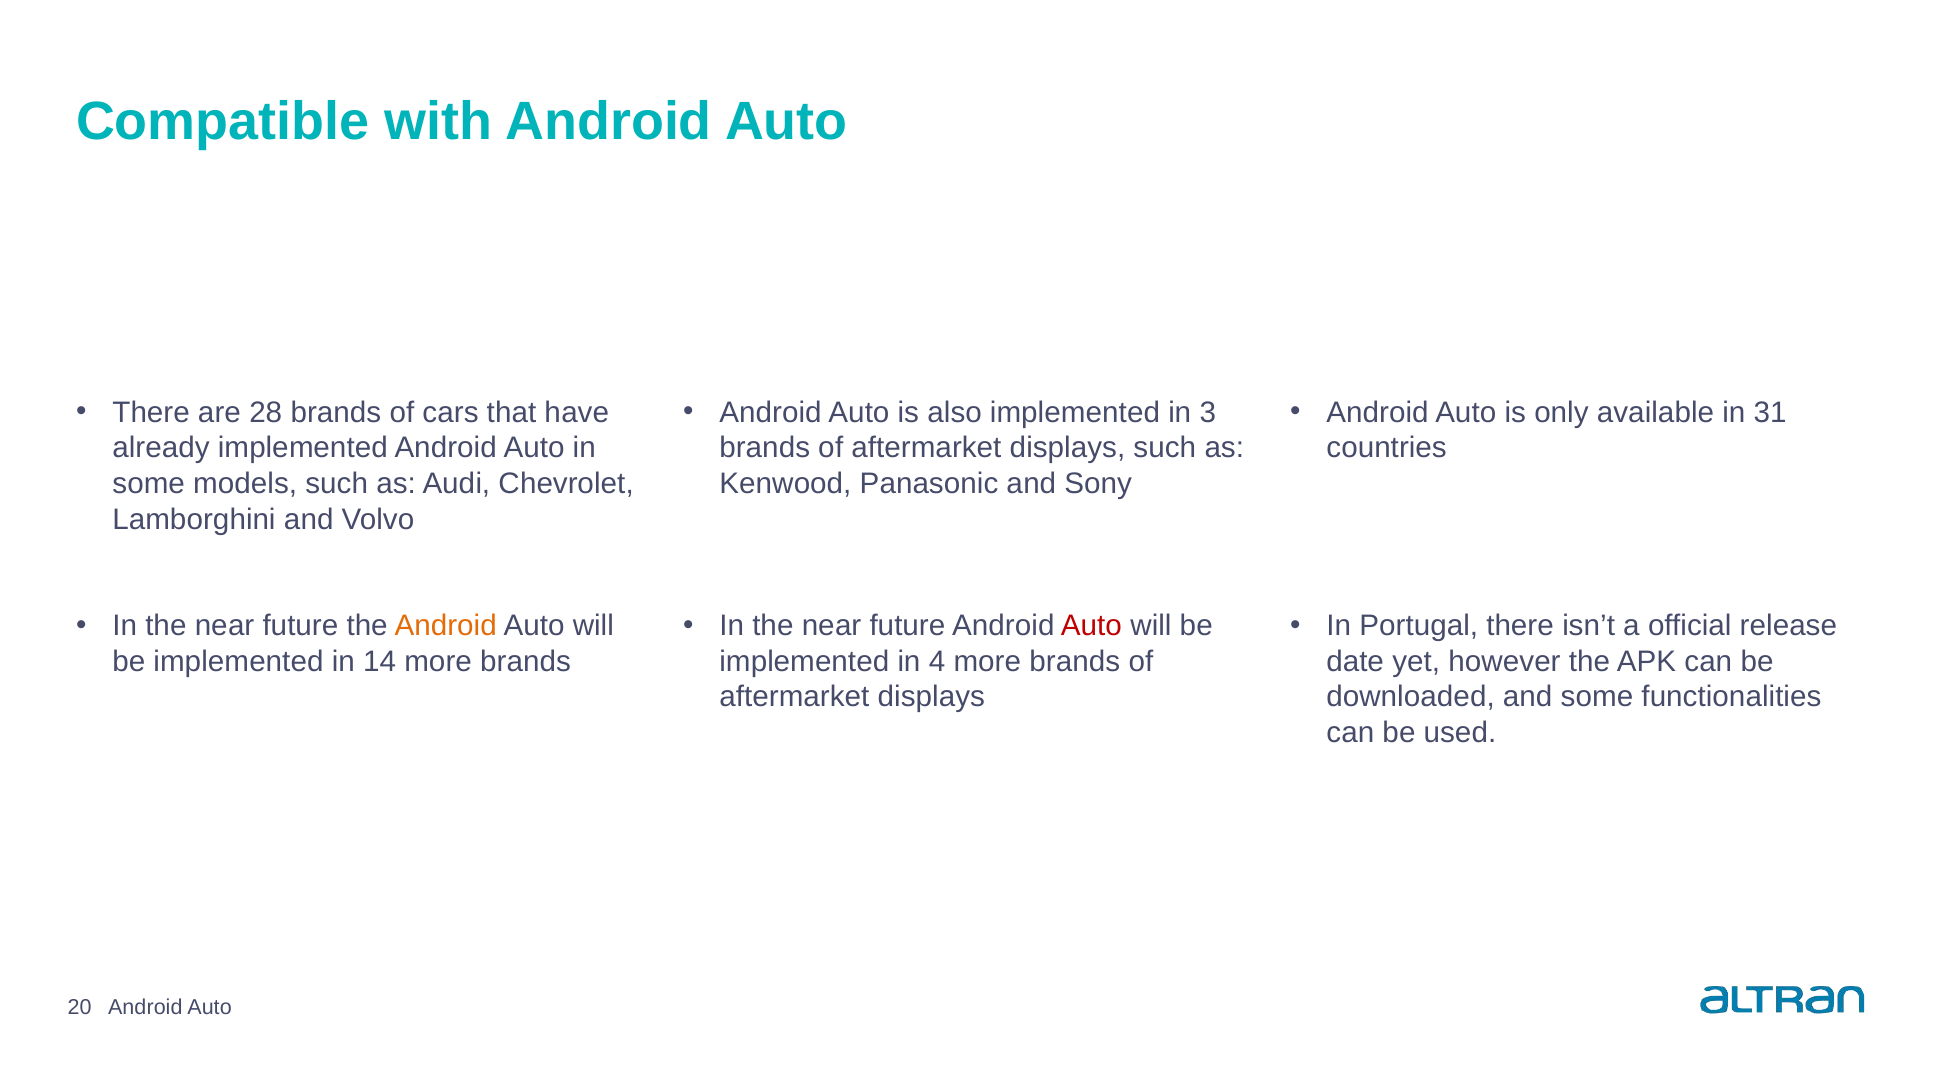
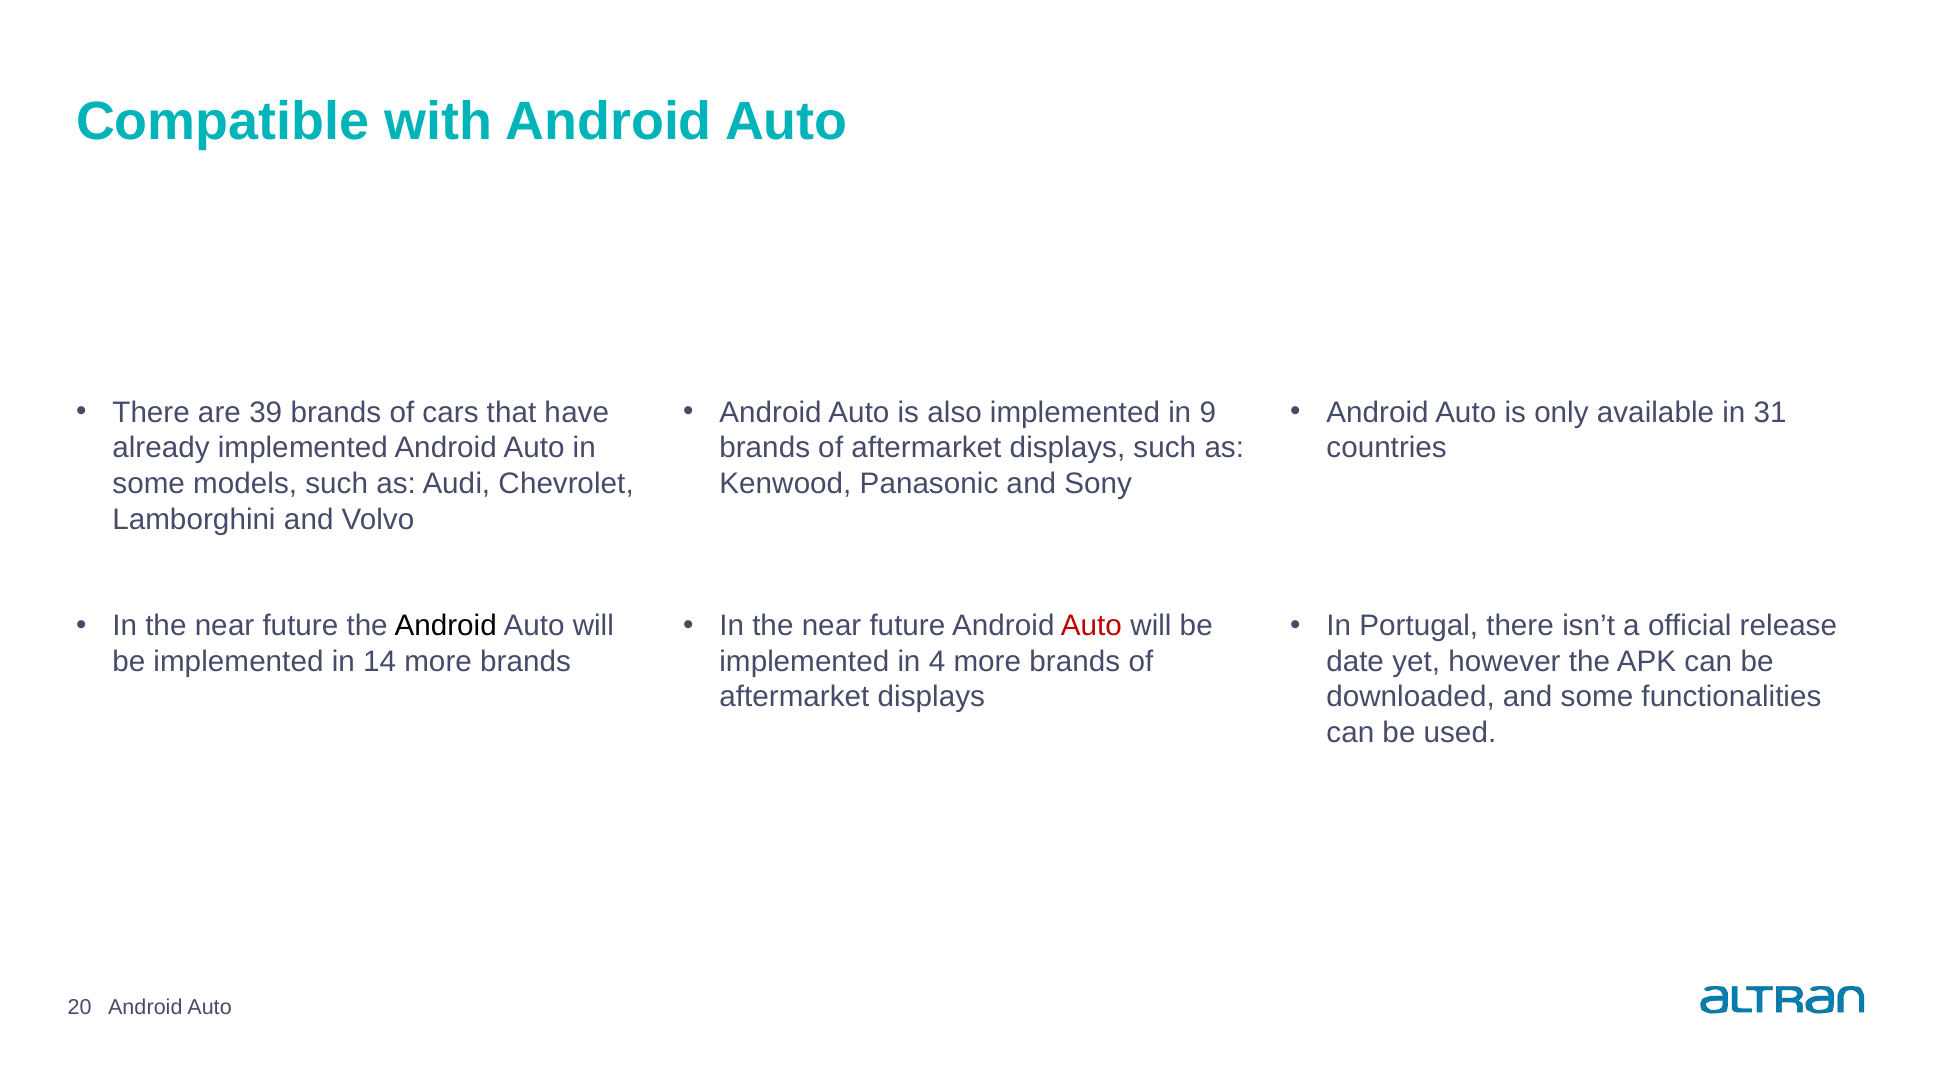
28: 28 -> 39 (266, 412)
3: 3 -> 9 (1208, 412)
Android colour: orange -> black (446, 626)
